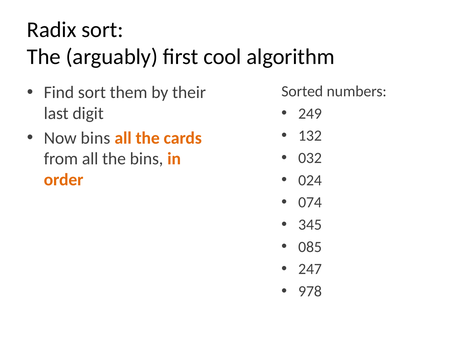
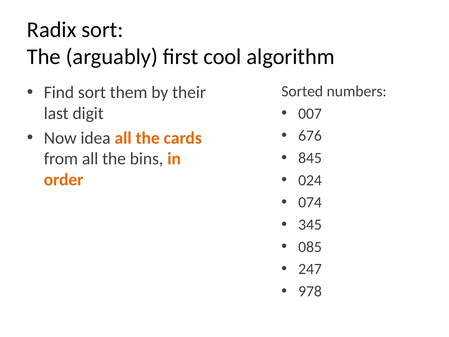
249: 249 -> 007 (310, 113)
132: 132 -> 676 (310, 136)
Now bins: bins -> idea (96, 138)
032: 032 -> 845 (310, 158)
